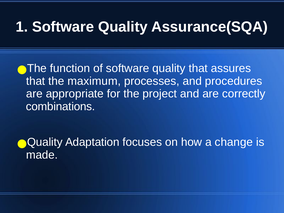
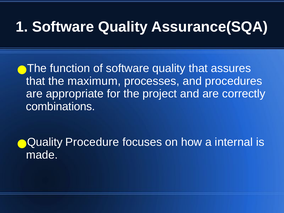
Adaptation: Adaptation -> Procedure (92, 142)
change: change -> internal (234, 142)
